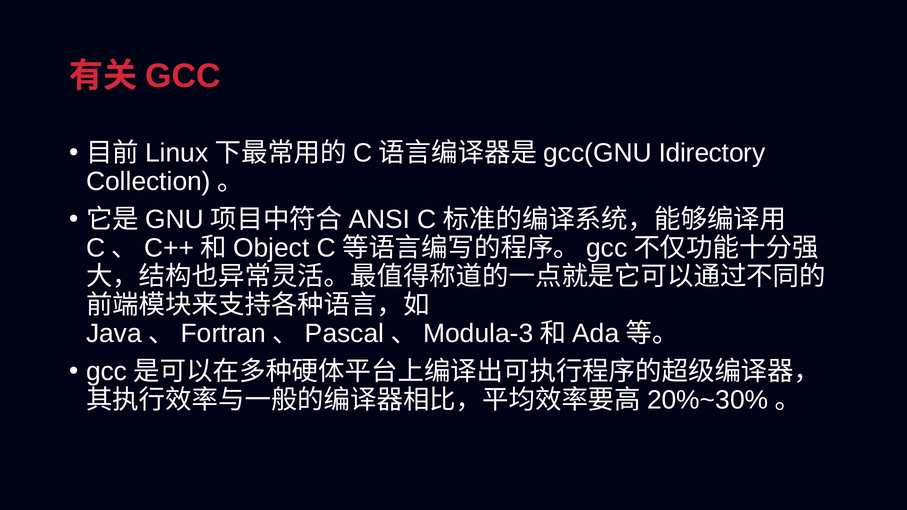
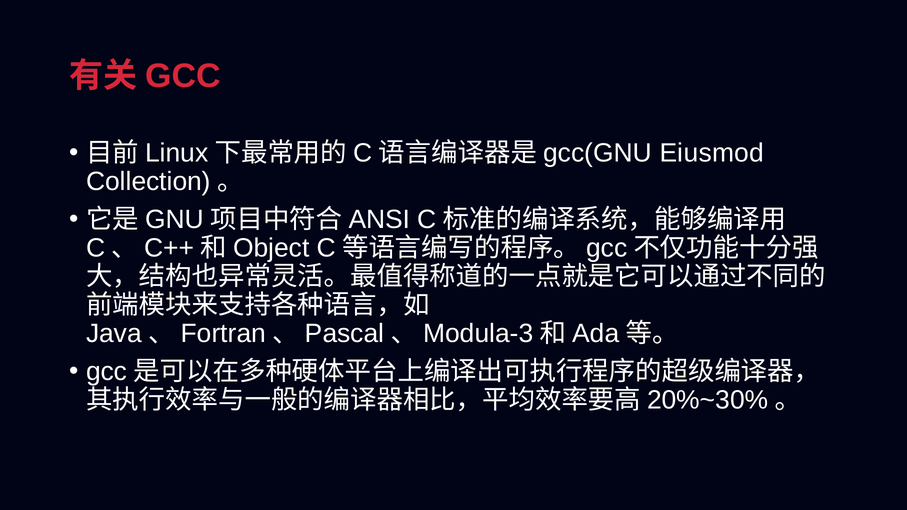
Idirectory: Idirectory -> Eiusmod (712, 153)
